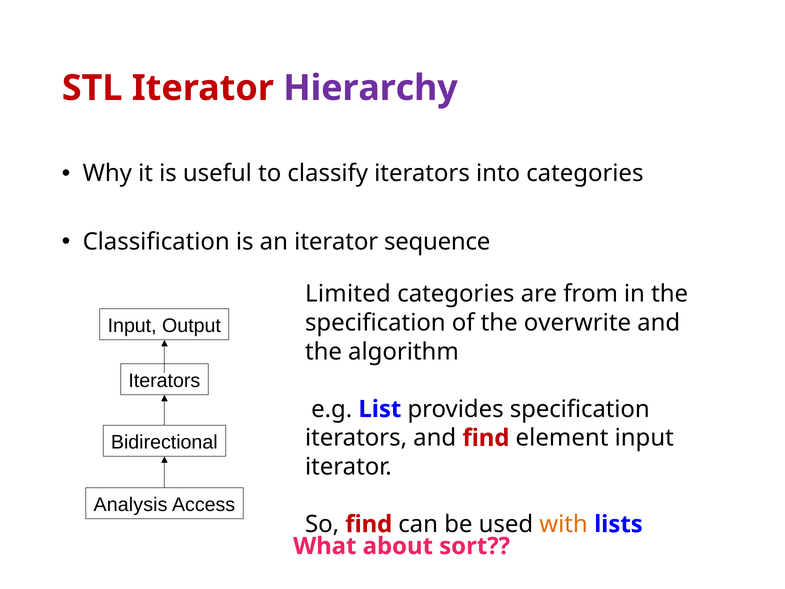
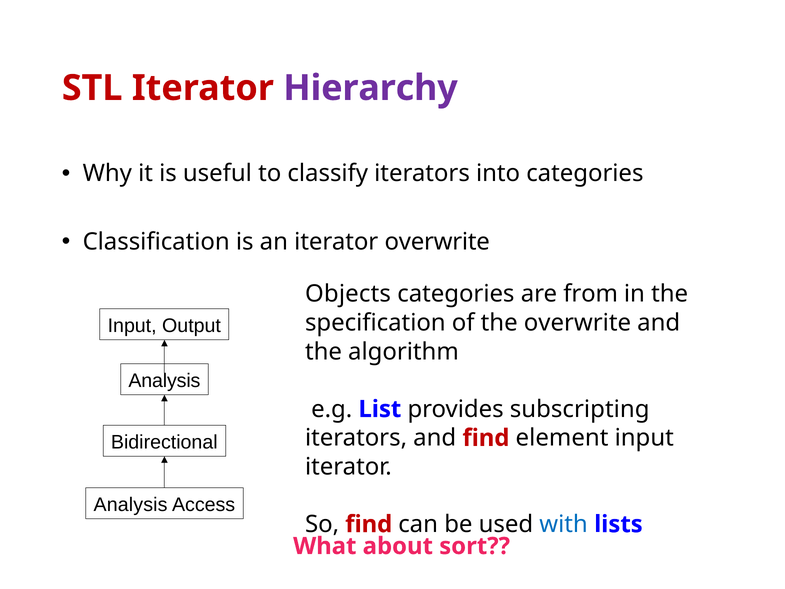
iterator sequence: sequence -> overwrite (437, 242)
Limited: Limited -> Objects (348, 294)
Iterators: Iterators -> Analysis (164, 380)
provides specification: specification -> subscripting (580, 409)
with colour: orange -> blue (564, 524)
